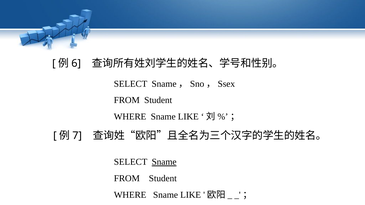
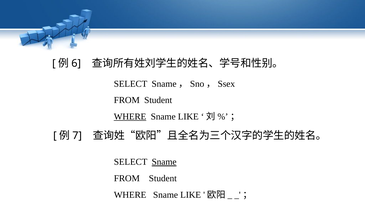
WHERE underline: none -> present (130, 117)
